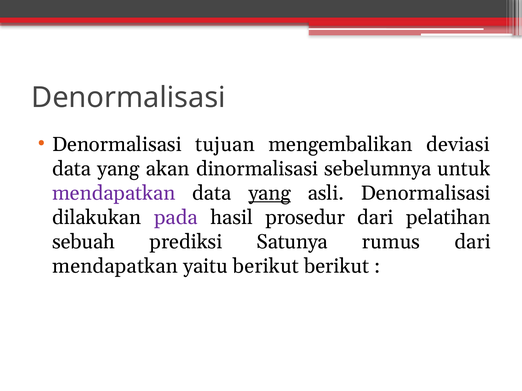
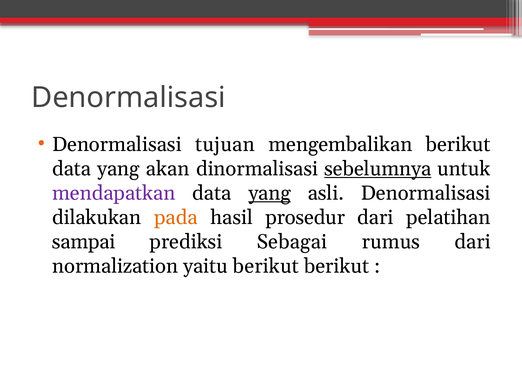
mengembalikan deviasi: deviasi -> berikut (458, 145)
sebelumnya underline: none -> present (378, 169)
pada colour: purple -> orange (176, 218)
sebuah: sebuah -> sampai (84, 242)
Satunya: Satunya -> Sebagai (292, 242)
mendapatkan: mendapatkan -> normalization (115, 266)
